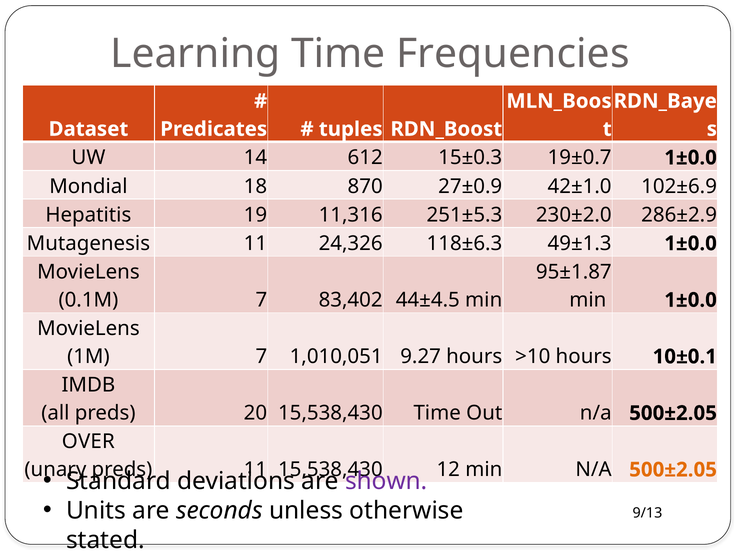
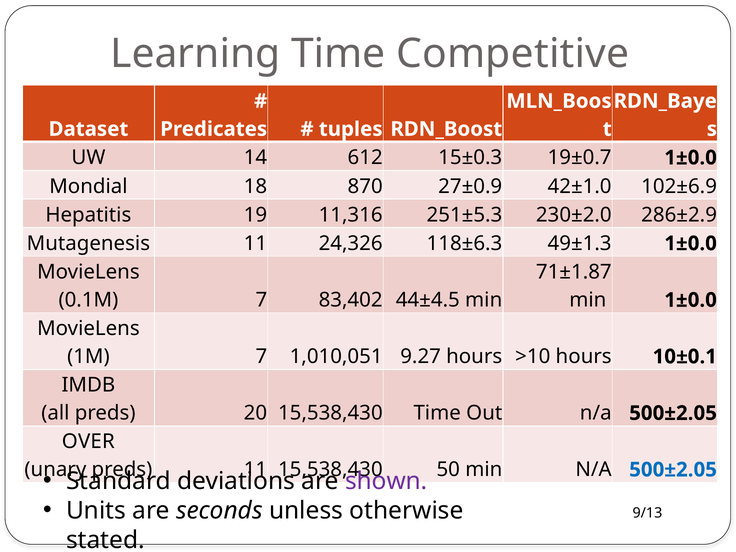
Frequencies: Frequencies -> Competitive (513, 54)
95±1.87: 95±1.87 -> 71±1.87 (574, 272)
12: 12 -> 50 (448, 470)
500±2.05 colour: orange -> blue (673, 470)
